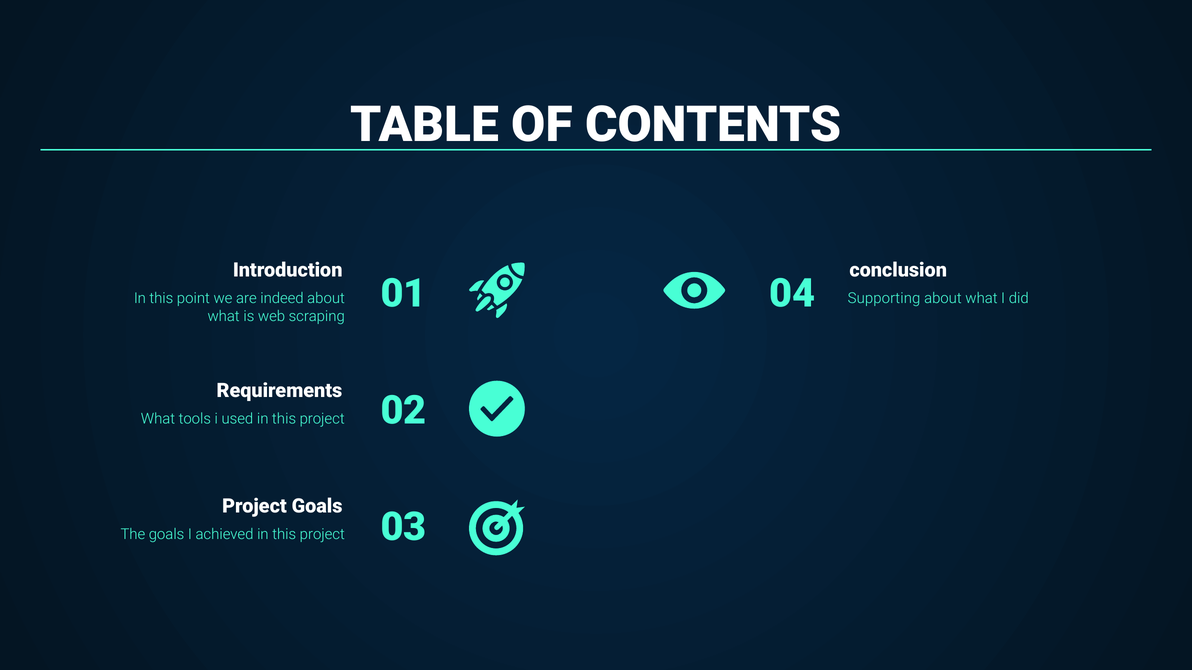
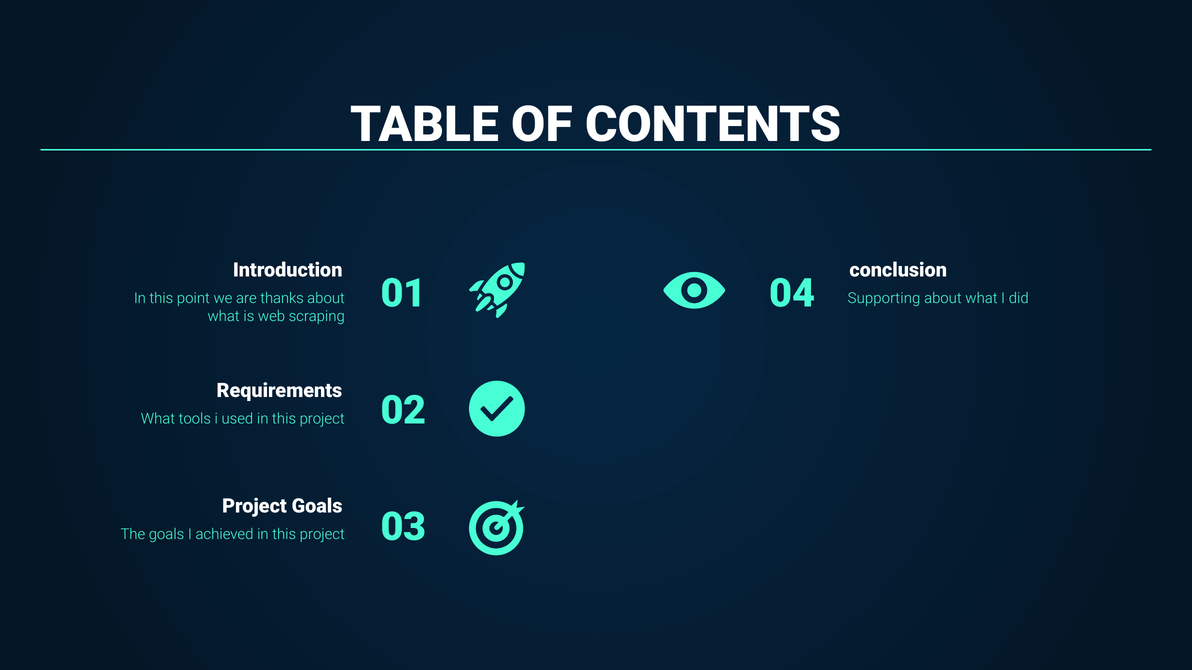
indeed: indeed -> thanks (282, 299)
